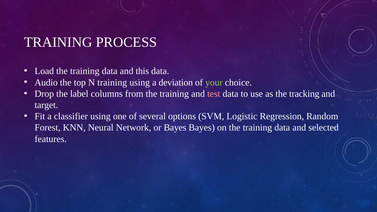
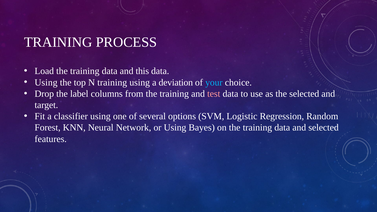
Audio: Audio -> Using (46, 82)
your colour: light green -> light blue (214, 82)
the tracking: tracking -> selected (304, 94)
or Bayes: Bayes -> Using (175, 128)
